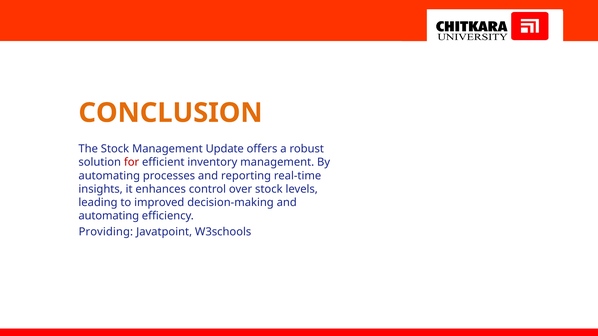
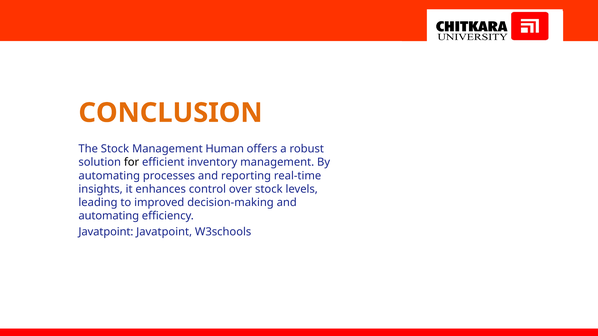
Update: Update -> Human (225, 149)
for colour: red -> black (132, 162)
Providing: Providing -> Javatpoint (106, 232)
